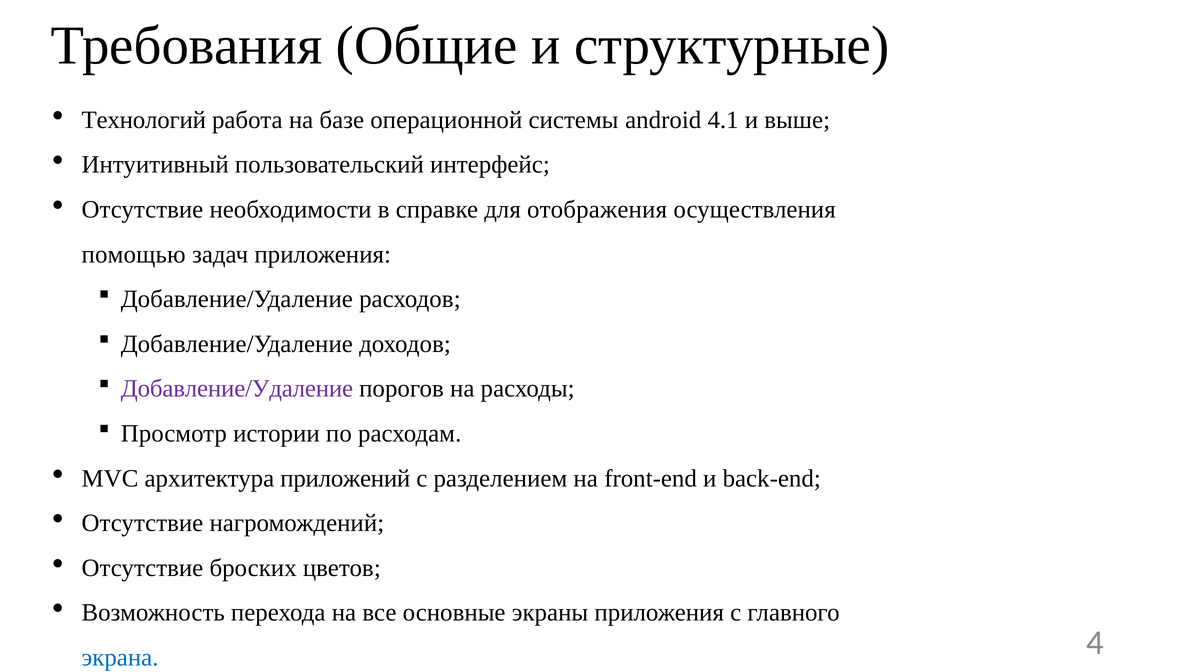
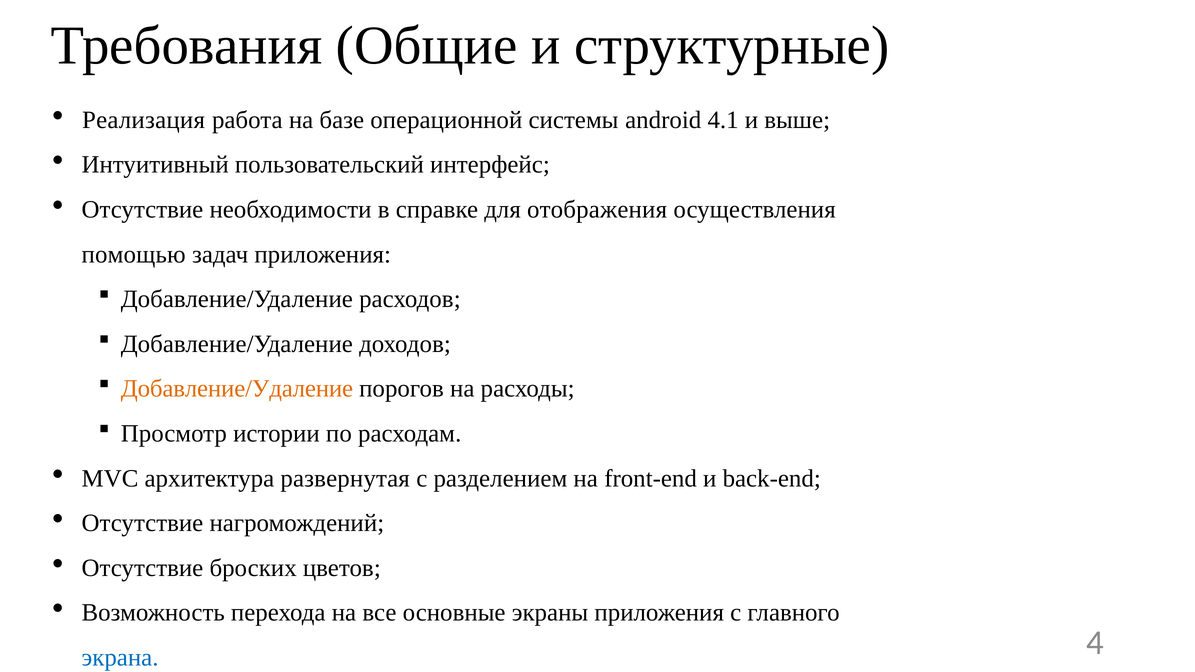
Технологий: Технологий -> Реализация (144, 120)
Добавление/Удаление colour: purple -> orange (237, 389)
приложений: приложений -> развернутая (345, 479)
